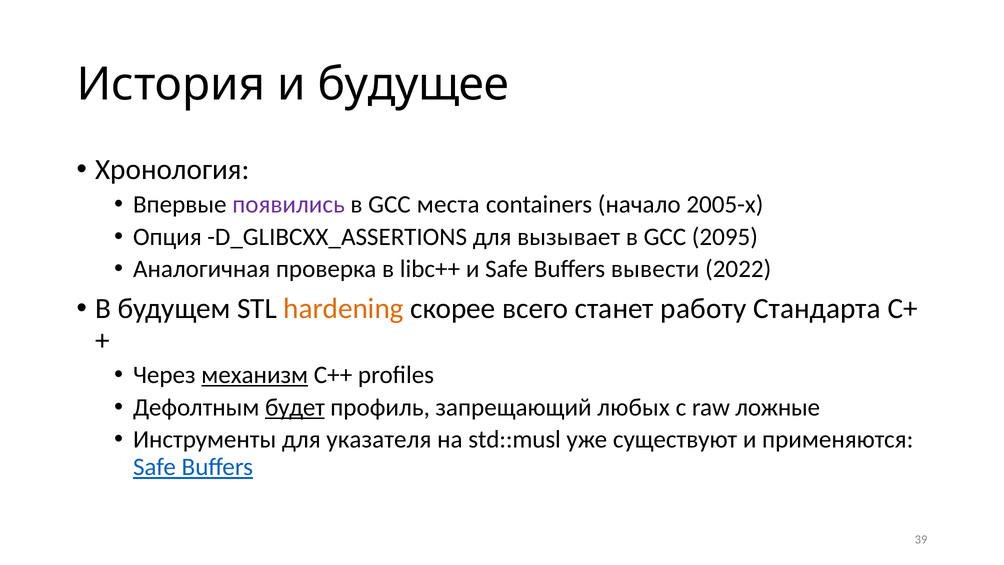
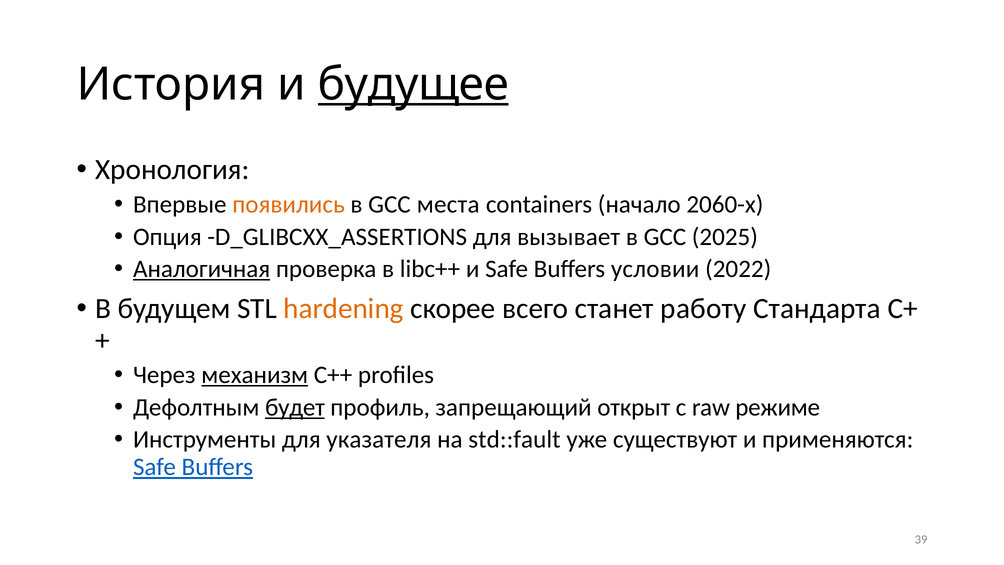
будущее underline: none -> present (413, 84)
появились colour: purple -> orange (289, 204)
2005-х: 2005-х -> 2060-х (725, 204)
2095: 2095 -> 2025 (725, 237)
Аналогичная underline: none -> present (202, 269)
вывести: вывести -> условии (655, 269)
любых: любых -> открыт (634, 407)
ложные: ложные -> режиме (778, 407)
std::musl: std::musl -> std::fault (514, 439)
